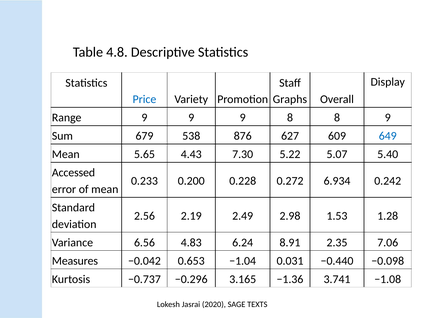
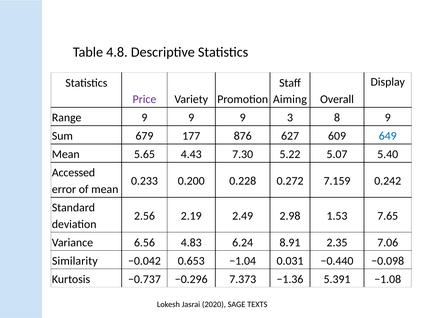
Price colour: blue -> purple (144, 99)
Graphs: Graphs -> Aiming (290, 99)
9 8: 8 -> 3 (290, 118)
538: 538 -> 177 (191, 136)
6.934: 6.934 -> 7.159 (337, 181)
1.28: 1.28 -> 7.65 (388, 216)
Measures: Measures -> Similarity (75, 261)
3.165: 3.165 -> 7.373 (243, 279)
3.741: 3.741 -> 5.391 (337, 279)
